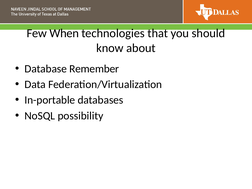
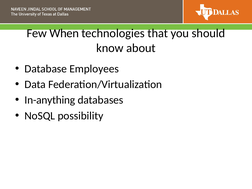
Remember: Remember -> Employees (94, 69)
In-portable: In-portable -> In-anything (50, 100)
